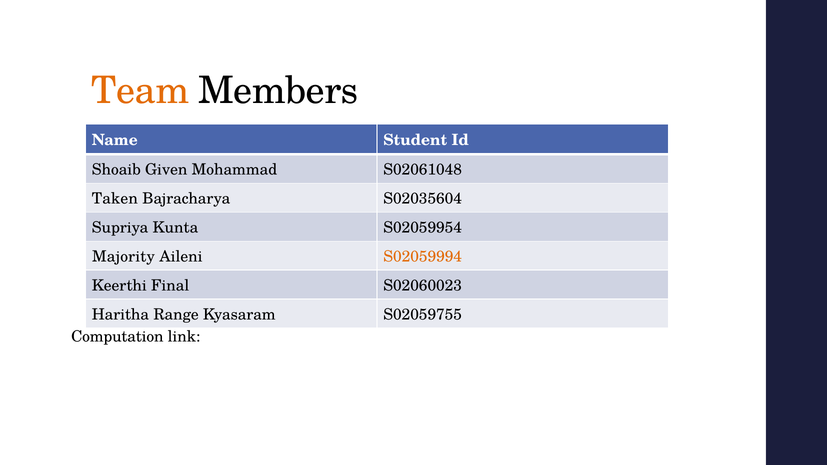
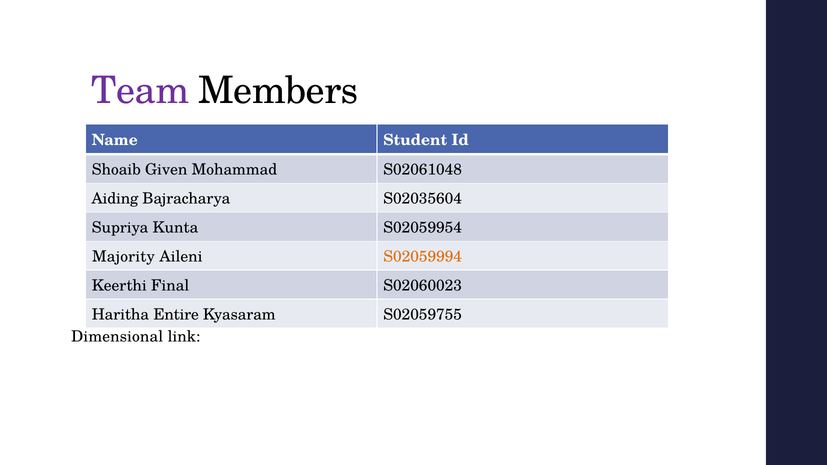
Team colour: orange -> purple (140, 91)
Taken: Taken -> Aiding (115, 199)
Range: Range -> Entire (176, 315)
Computation: Computation -> Dimensional (117, 337)
